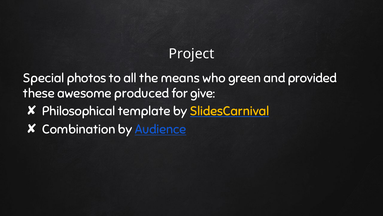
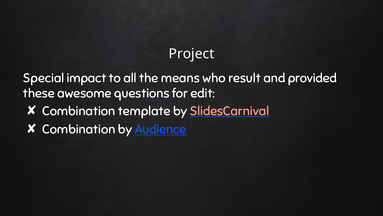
photos: photos -> impact (87, 78)
green: green -> result (245, 78)
produced: produced -> questions (142, 93)
give: give -> edit (203, 93)
Philosophical: Philosophical -> Combination (79, 111)
SlidesCarnival colour: yellow -> pink (230, 111)
